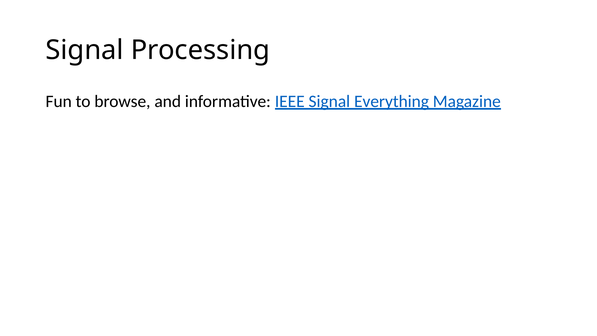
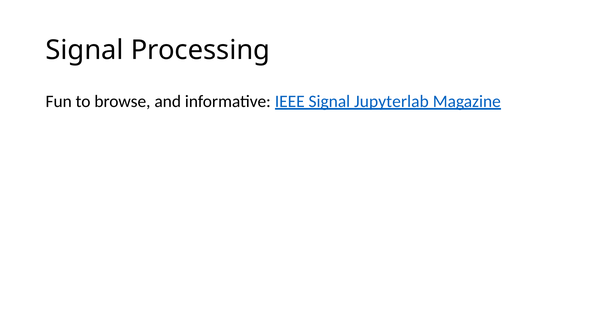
Everything: Everything -> Jupyterlab (391, 101)
